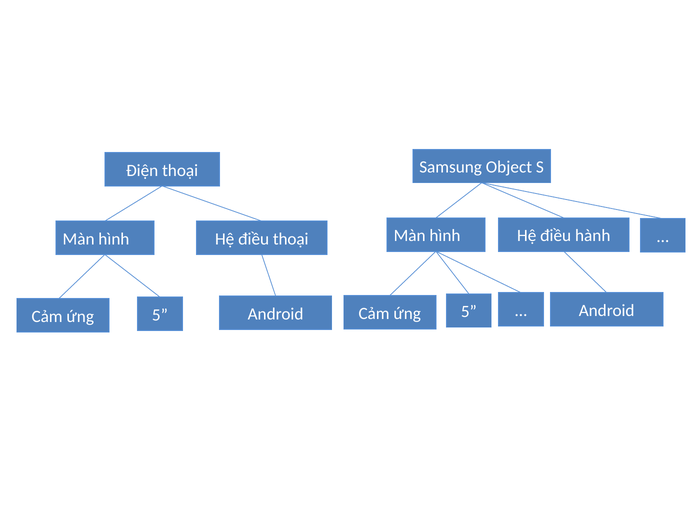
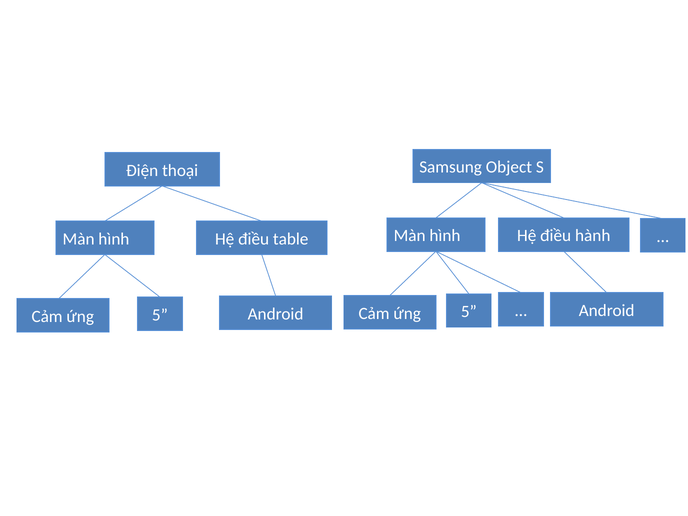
điều thoại: thoại -> table (291, 239)
